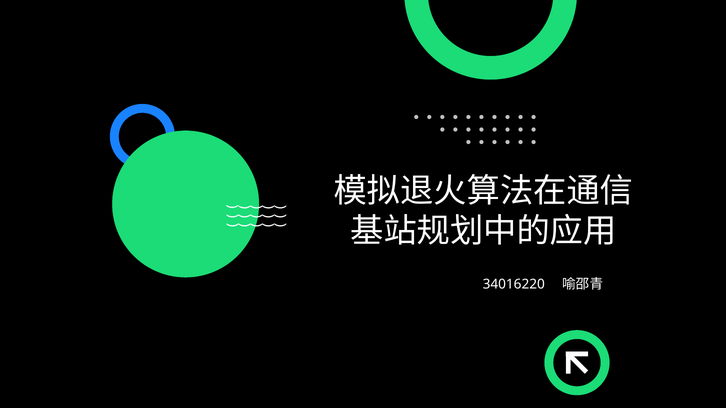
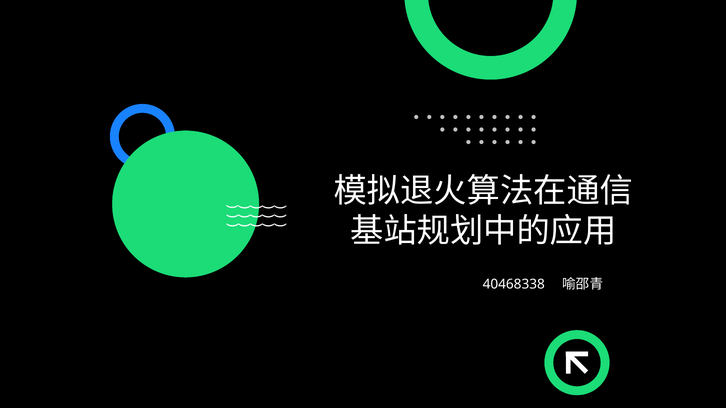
34016220: 34016220 -> 40468338 (514, 284)
